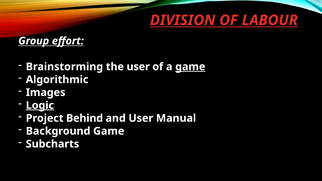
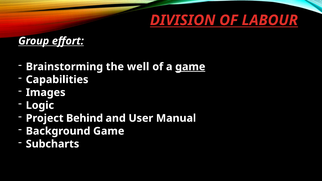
the user: user -> well (138, 67)
Algorithmic: Algorithmic -> Capabilities (57, 80)
Logic underline: present -> none (40, 105)
